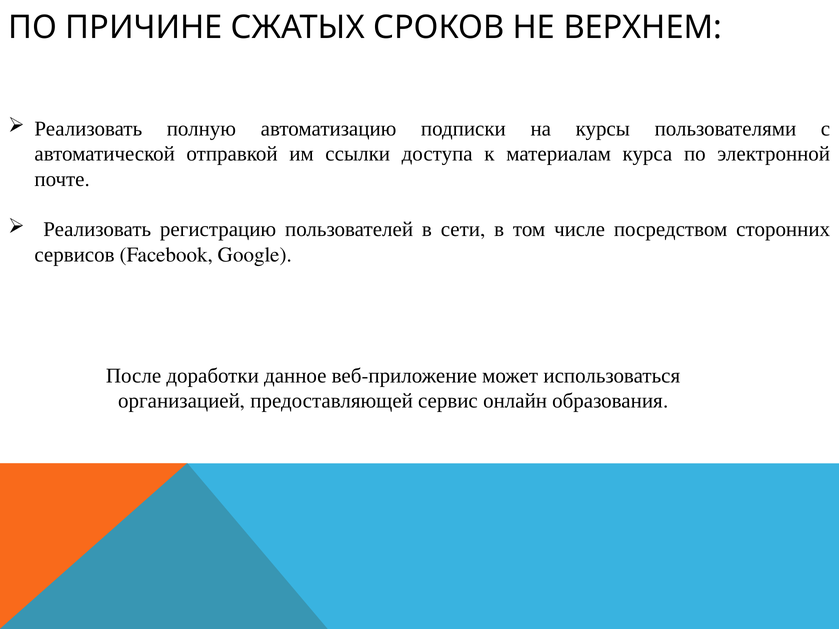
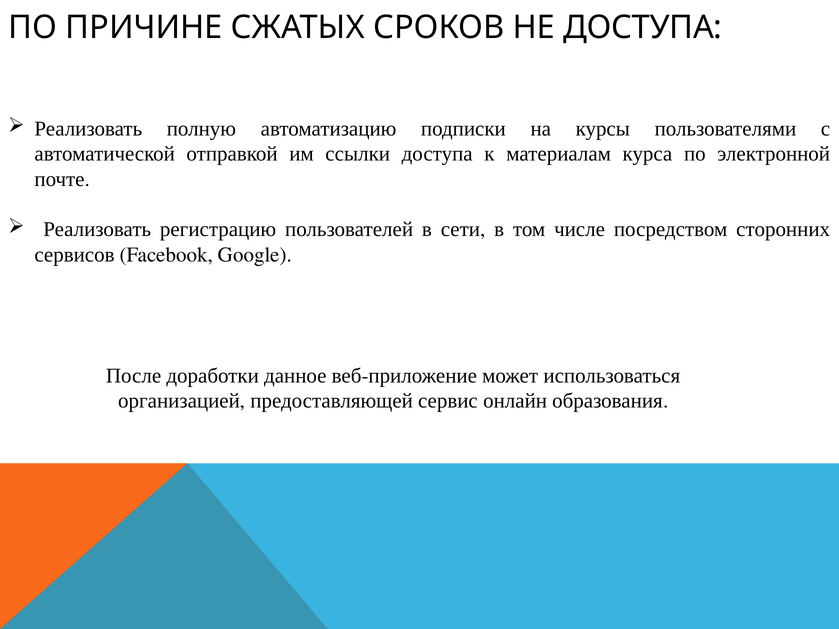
НЕ ВЕРХНЕМ: ВЕРХНЕМ -> ДОСТУПА (643, 27)
